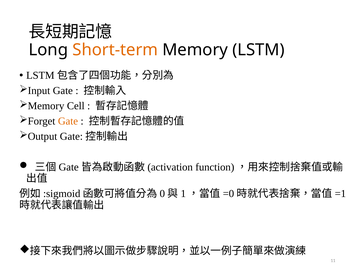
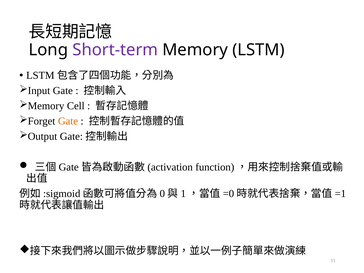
Short-term colour: orange -> purple (115, 50)
